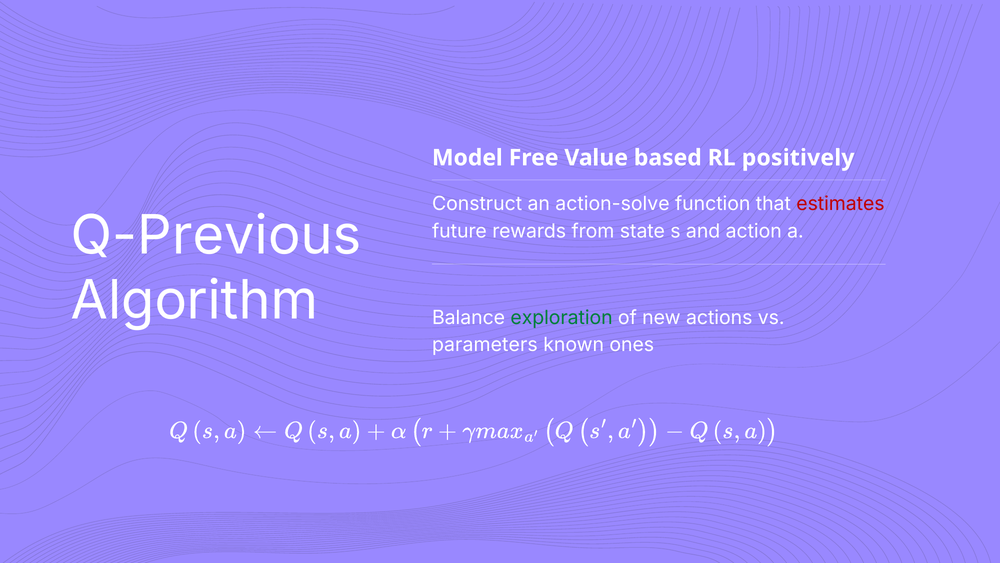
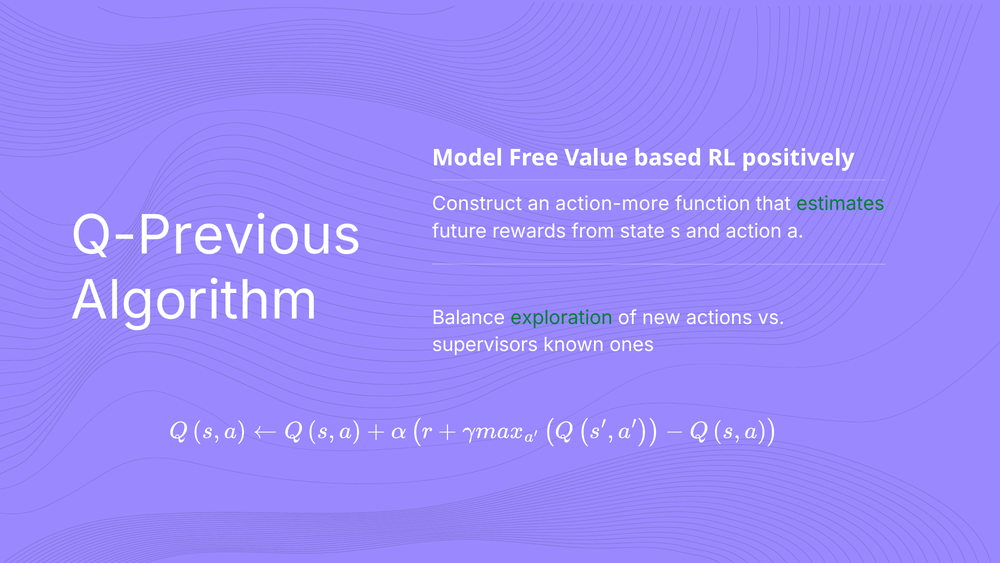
action-solve: action-solve -> action-more (612, 204)
estimates colour: red -> green (840, 204)
parameters: parameters -> supervisors (485, 345)
